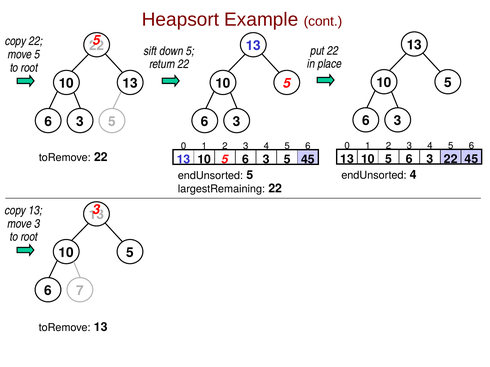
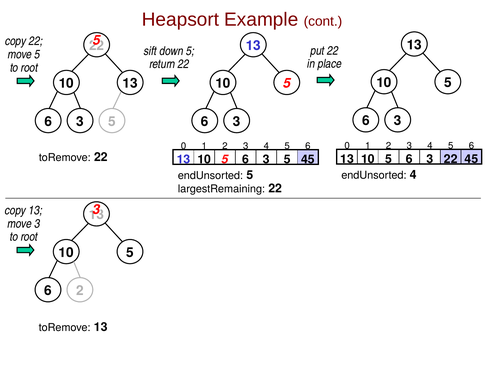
6 7: 7 -> 2 (80, 291)
